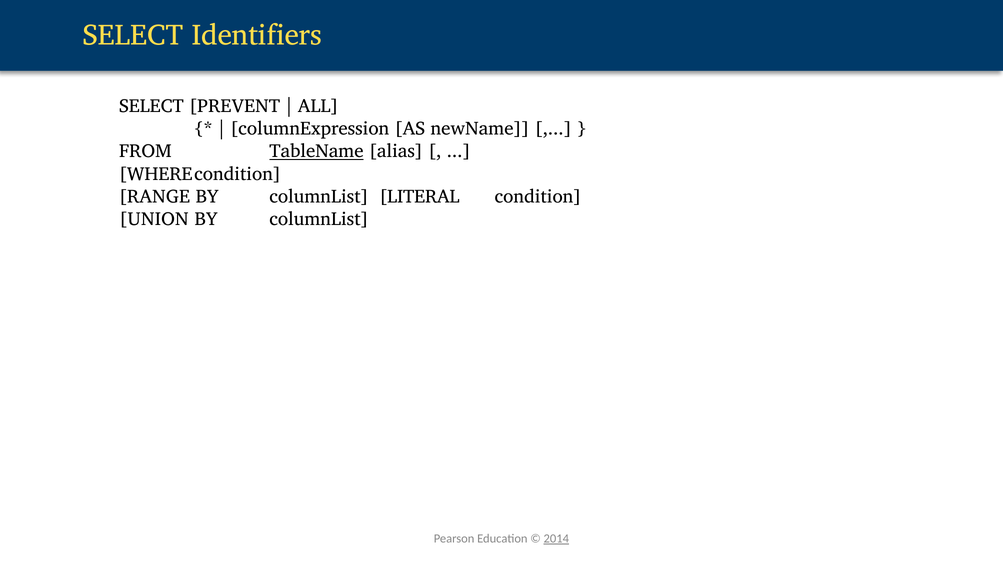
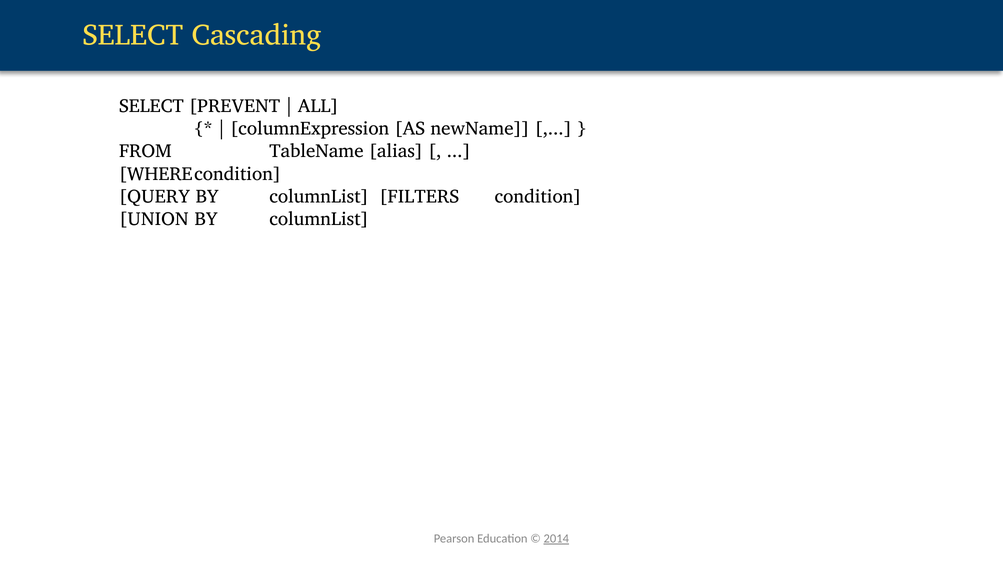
Identifiers: Identifiers -> Cascading (257, 35)
TableName underline: present -> none (316, 151)
RANGE: RANGE -> QUERY (155, 196)
LITERAL: LITERAL -> FILTERS (419, 196)
